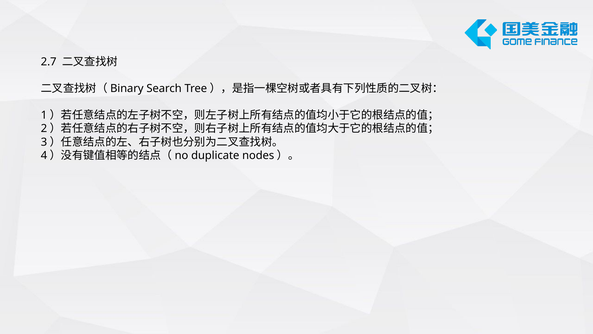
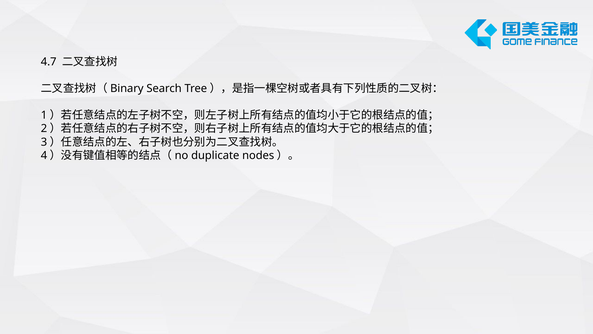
2.7: 2.7 -> 4.7 (49, 62)
